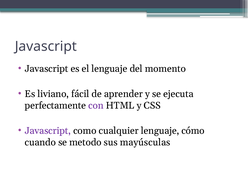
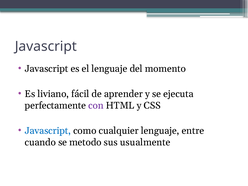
Javascript colour: purple -> blue (48, 131)
cómo: cómo -> entre (193, 131)
mayúsculas: mayúsculas -> usualmente (145, 142)
